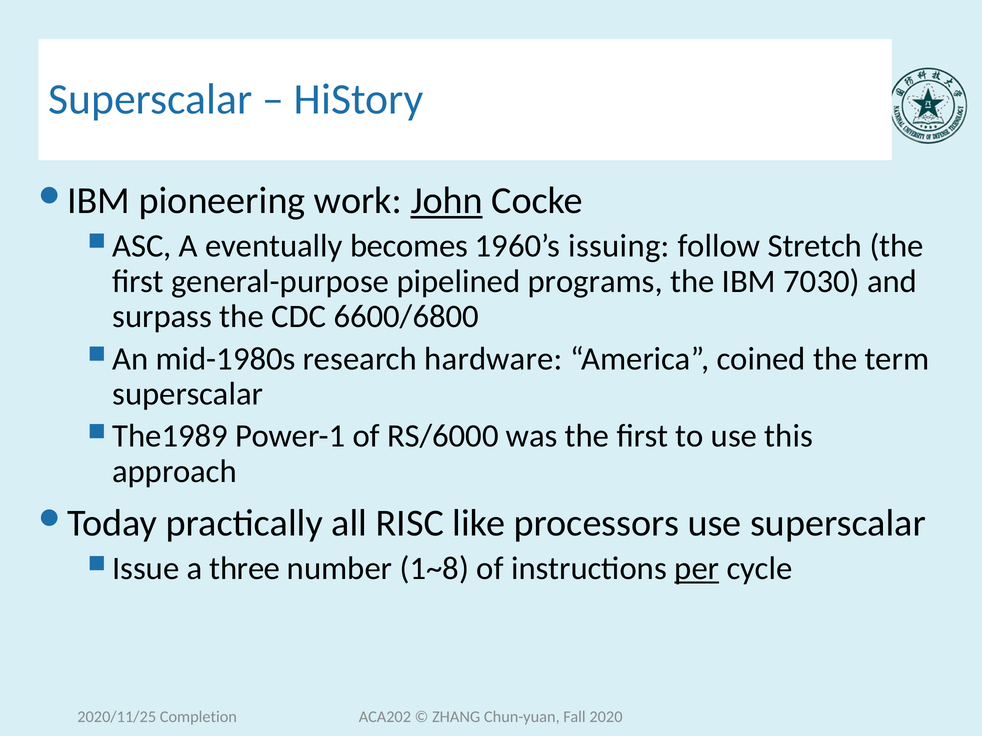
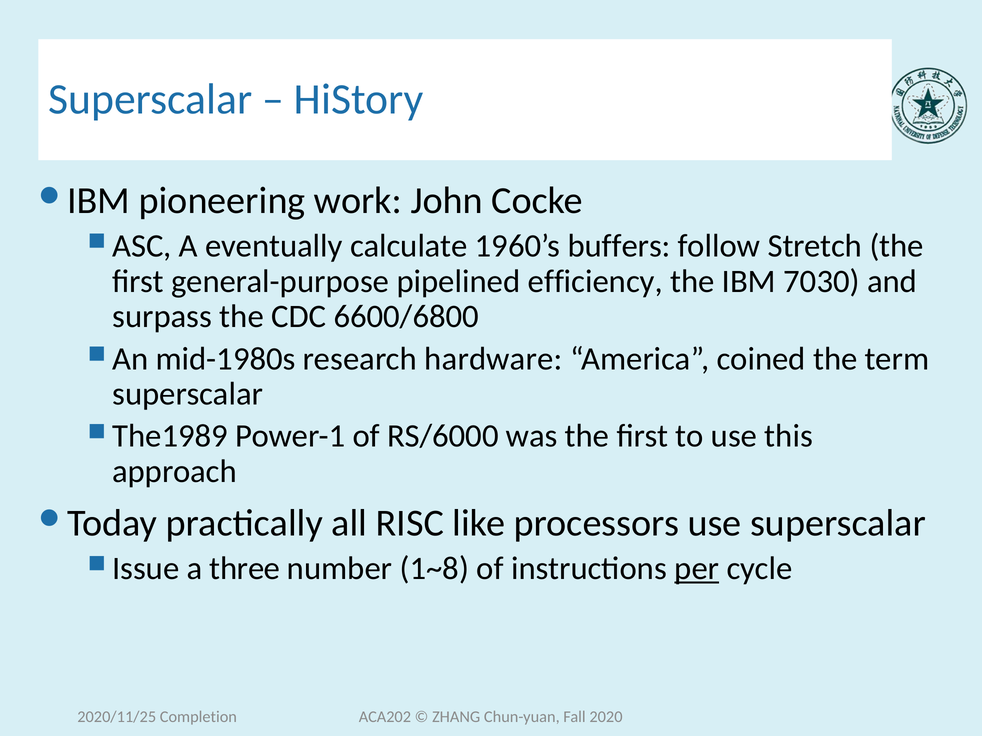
John underline: present -> none (447, 201)
becomes: becomes -> calculate (409, 246)
issuing: issuing -> buffers (619, 246)
programs: programs -> efficiency (595, 281)
